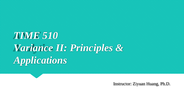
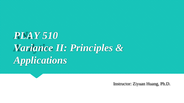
TIME: TIME -> PLAY (27, 36)
